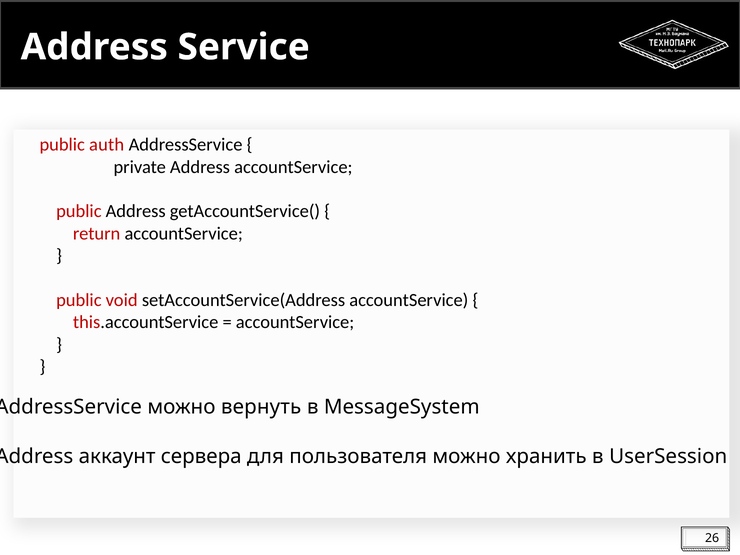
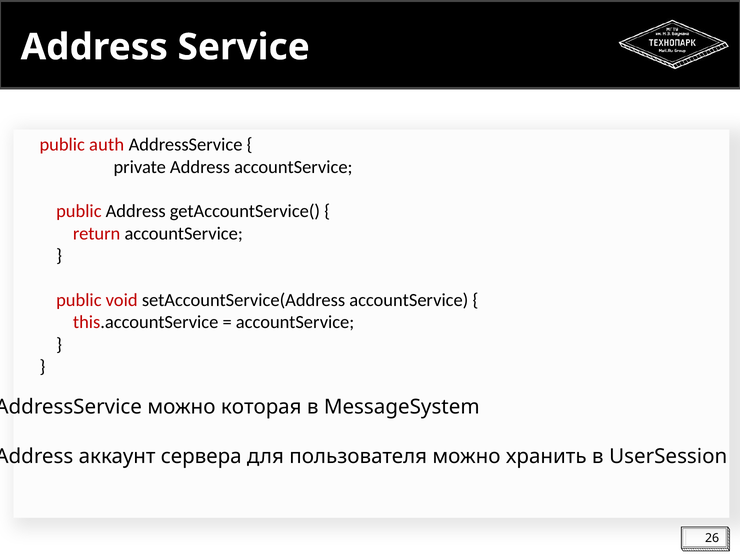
вернуть: вернуть -> которая (261, 407)
